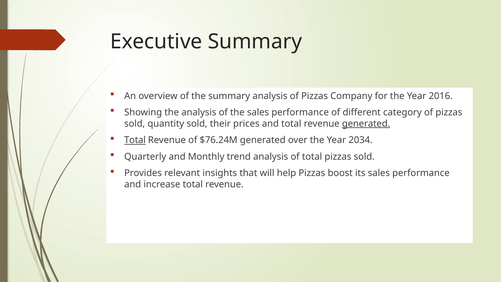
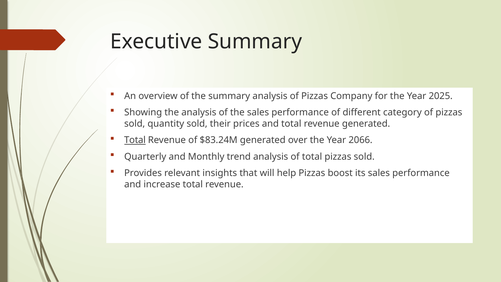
2016: 2016 -> 2025 (441, 96)
generated underline: present -> none (366, 124)
$76.24M: $76.24M -> $83.24M (219, 140)
2034: 2034 -> 2066 (361, 140)
